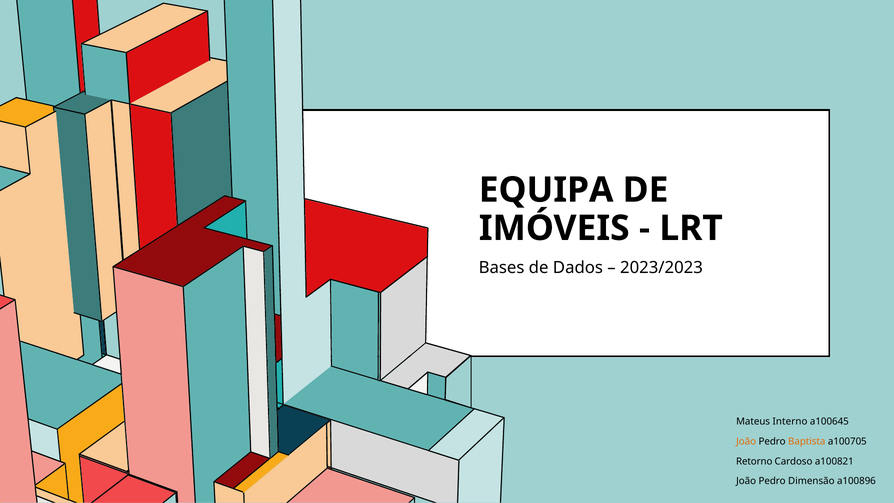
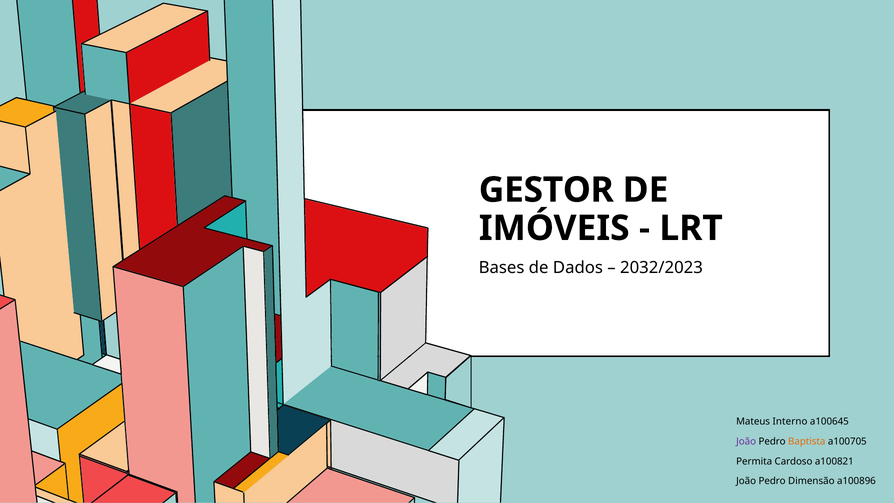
EQUIPA: EQUIPA -> GESTOR (546, 190)
2023/2023: 2023/2023 -> 2032/2023 (661, 268)
João colour: orange -> purple (746, 441)
Retorno: Retorno -> Permita (754, 461)
